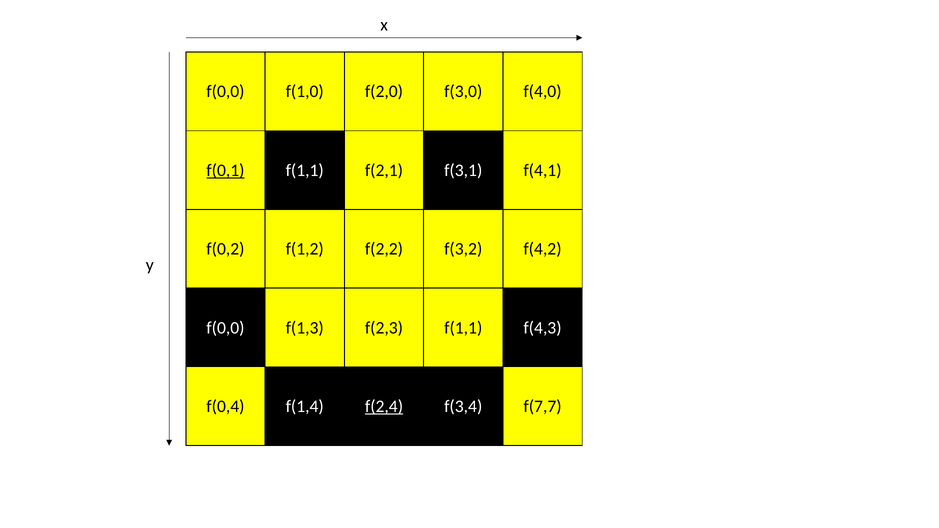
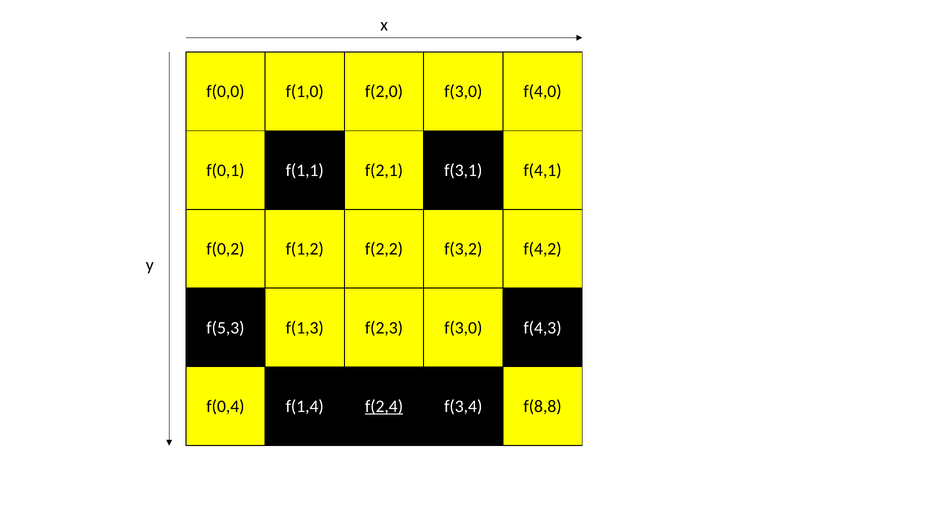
f(0,1 underline: present -> none (225, 170)
f(0,0: f(0,0 -> f(5,3 (225, 328)
f(2,3 f(1,1: f(1,1 -> f(3,0 (463, 328)
f(7,7: f(7,7 -> f(8,8 (543, 407)
